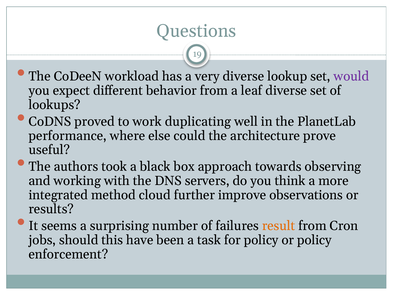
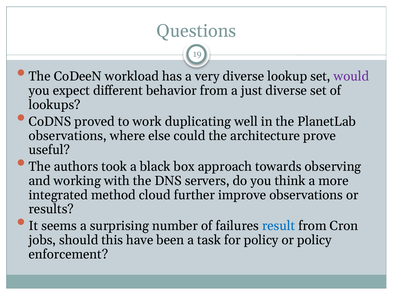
leaf: leaf -> just (252, 90)
performance: performance -> observations (68, 136)
result colour: orange -> blue (279, 226)
